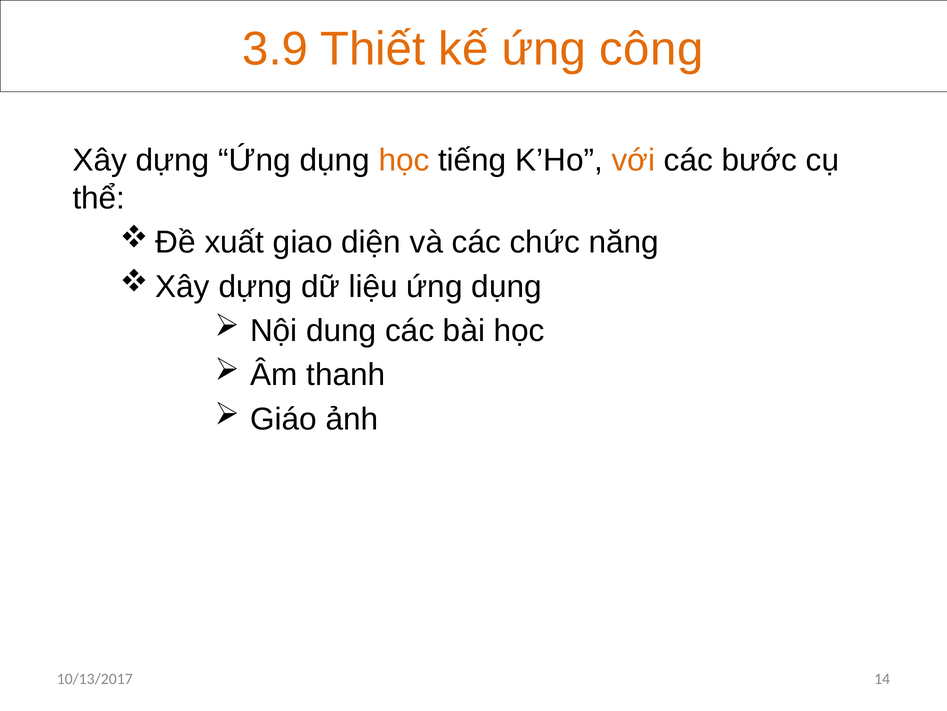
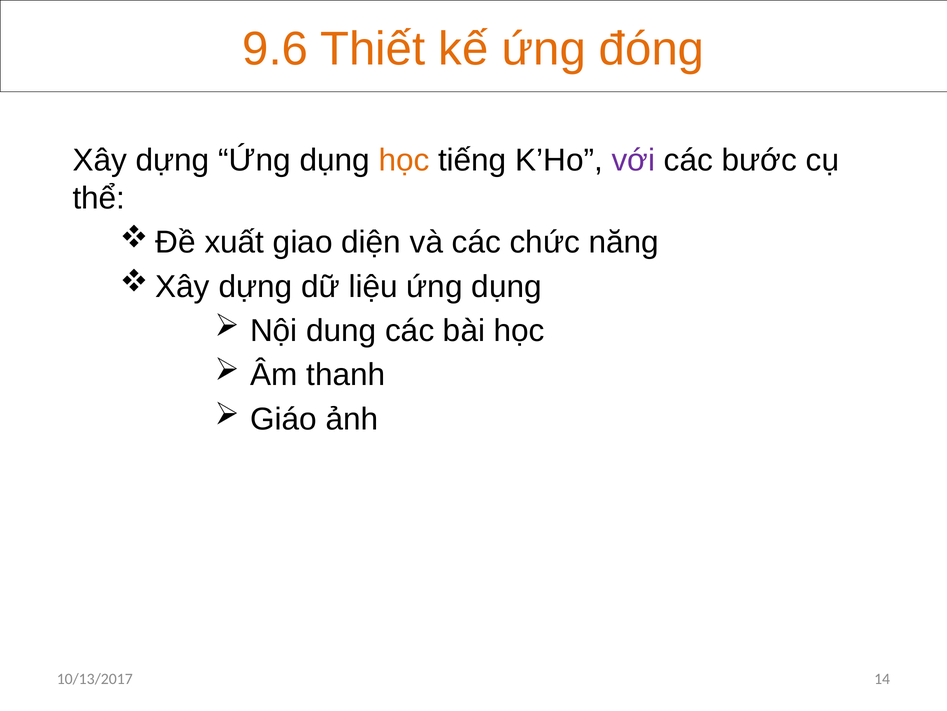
3.9: 3.9 -> 9.6 (275, 49)
công: công -> đóng (652, 49)
với colour: orange -> purple (633, 160)
